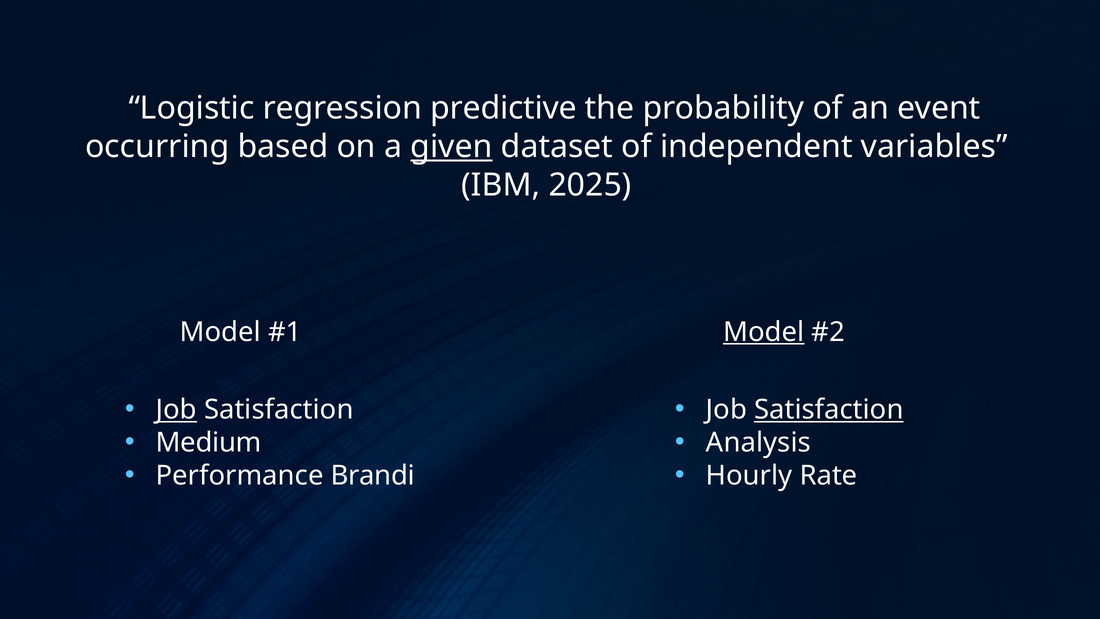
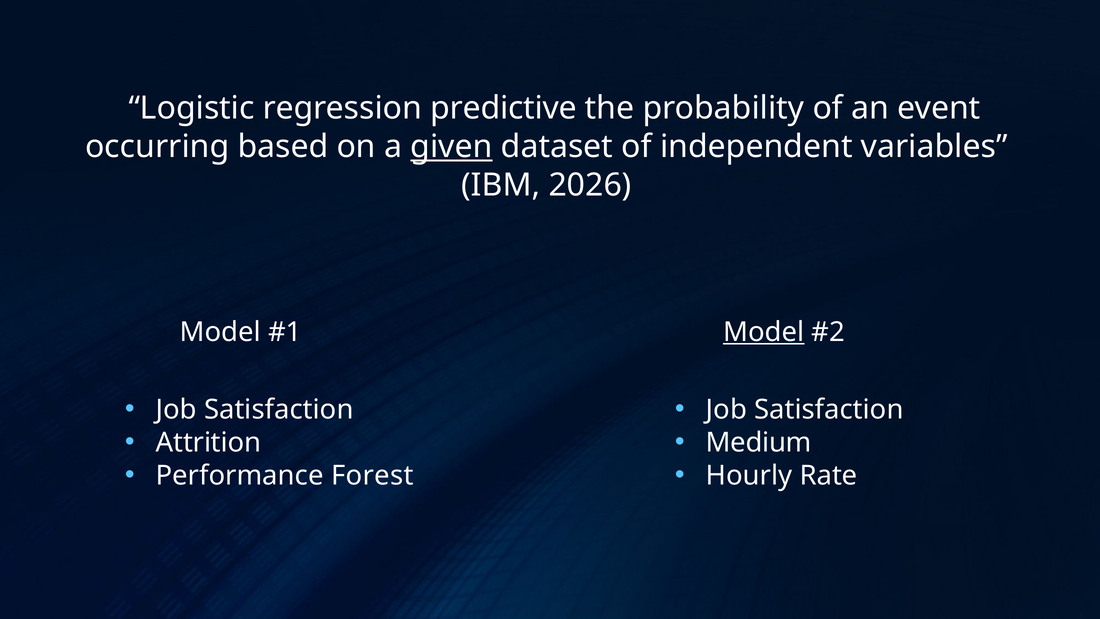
2025: 2025 -> 2026 (590, 185)
Job underline: present -> none (176, 410)
Satisfaction underline: present -> none (829, 410)
Medium: Medium -> Attrition (209, 443)
Analysis: Analysis -> Medium (759, 443)
Brandi: Brandi -> Forest (372, 476)
